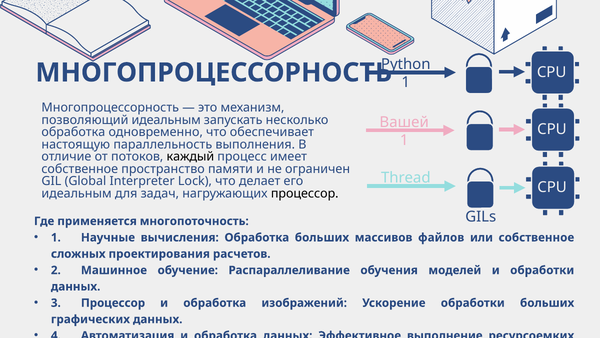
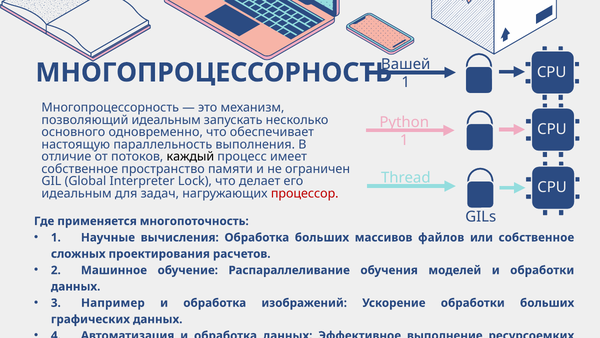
Python: Python -> Вашей (406, 64)
Вашей: Вашей -> Python (404, 122)
обработка: обработка -> основного (73, 132)
процессор colour: black -> red (305, 193)
3 Процессор: Процессор -> Например (113, 303)
